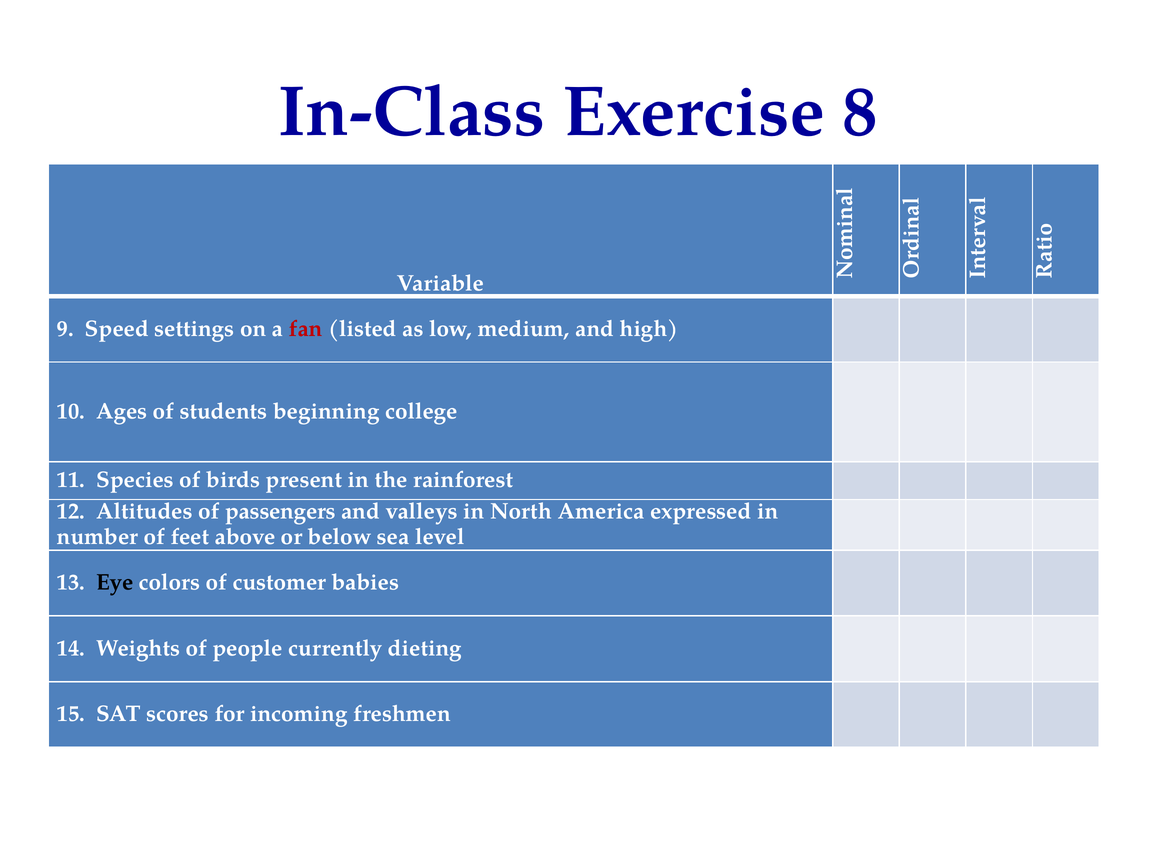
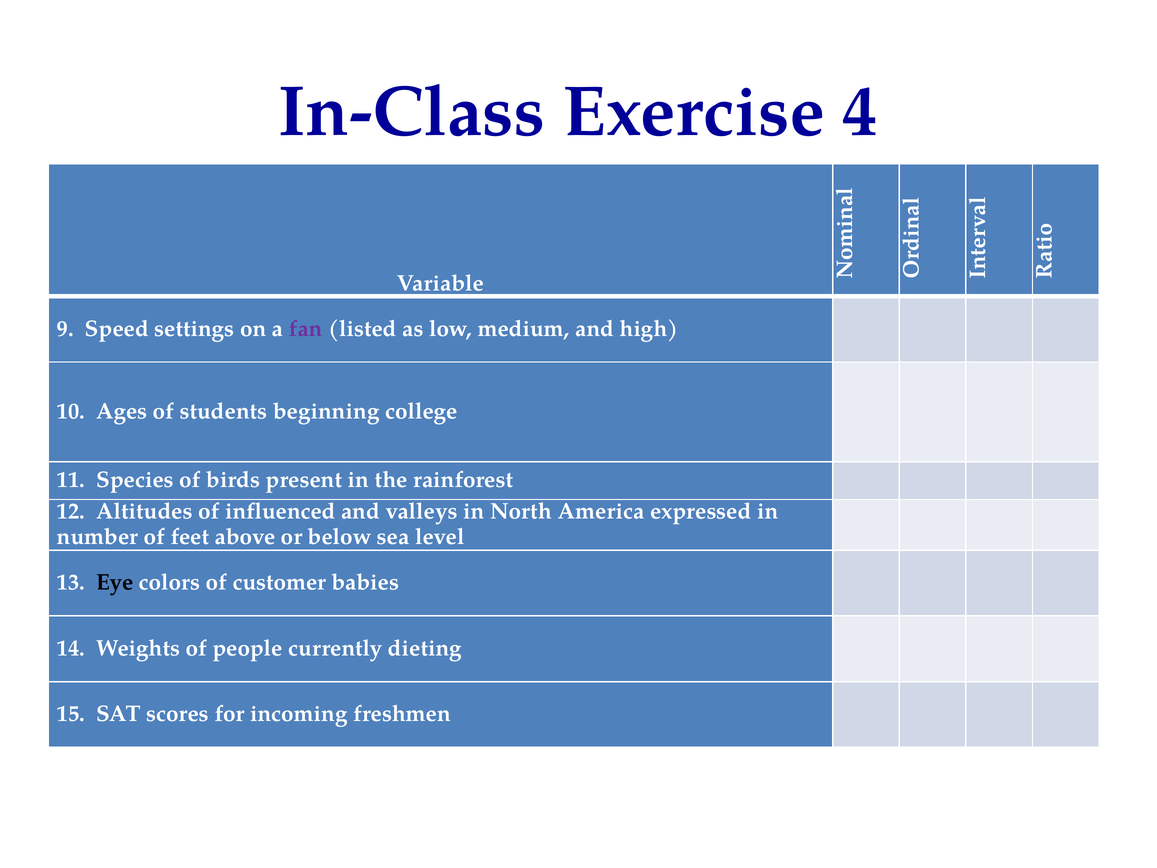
8: 8 -> 4 (860, 112)
fan colour: red -> purple (306, 329)
passengers: passengers -> influenced (280, 511)
